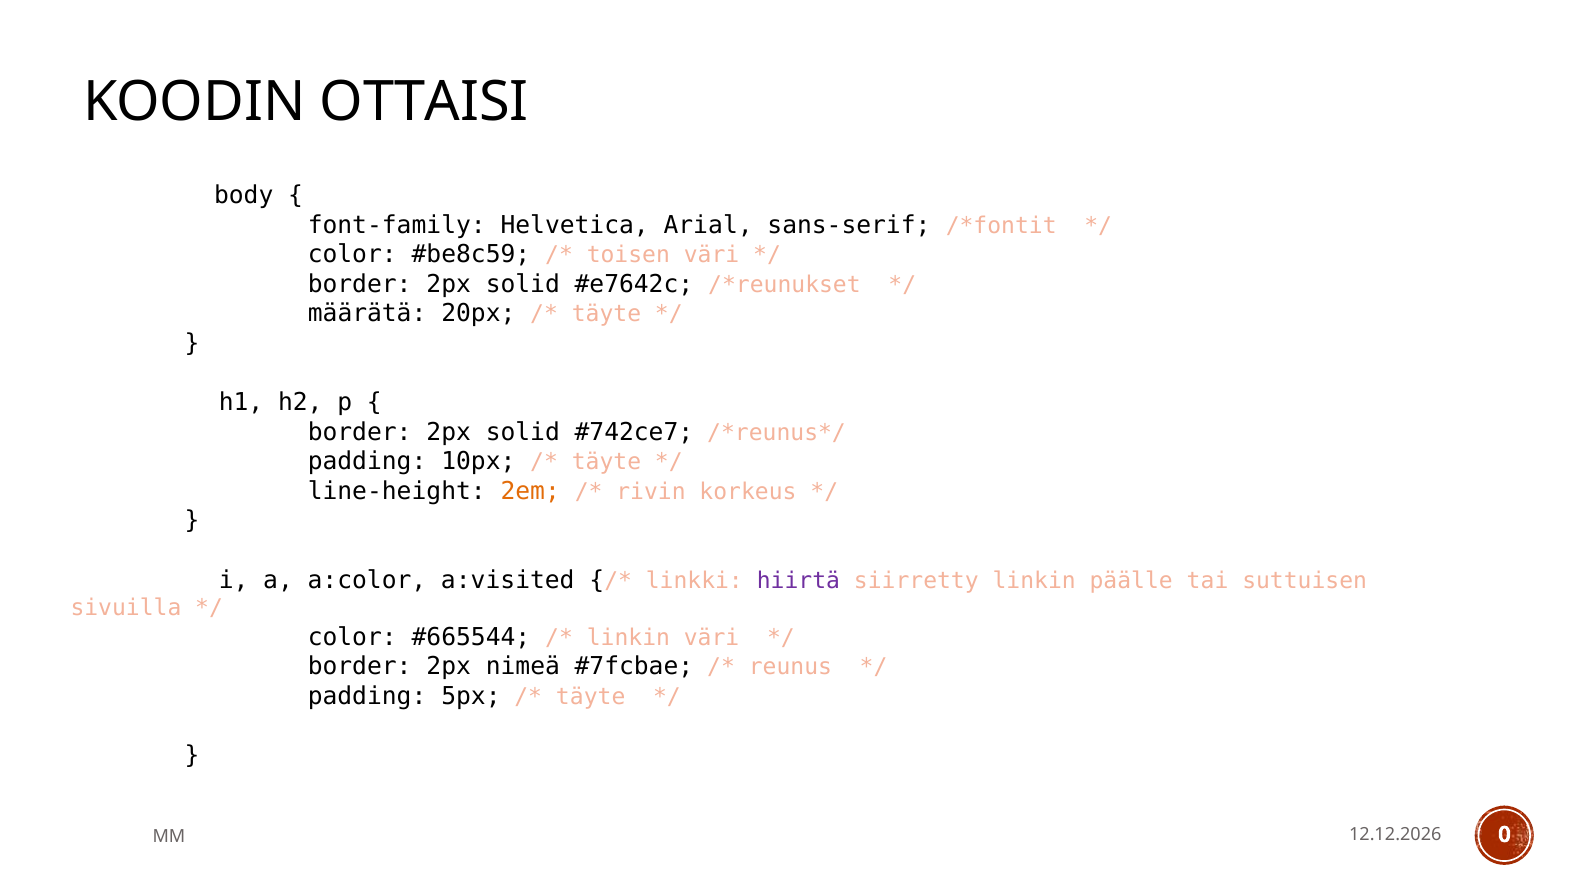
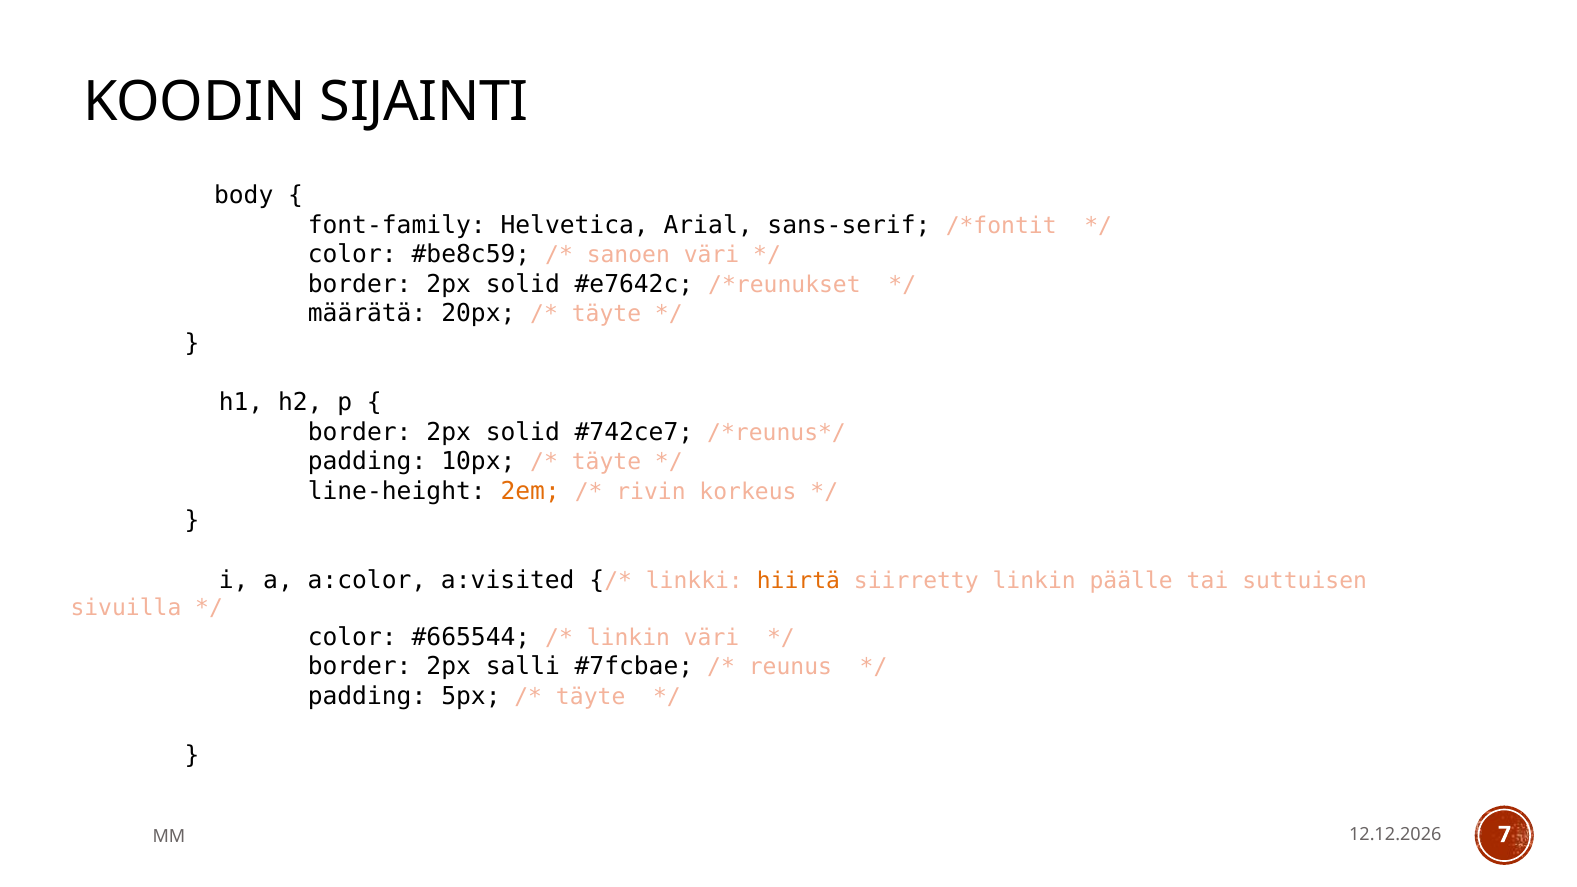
OTTAISI: OTTAISI -> SIJAINTI (424, 102)
toisen: toisen -> sanoen (628, 255)
hiirtä colour: purple -> orange (798, 580)
nimeä: nimeä -> salli (523, 667)
0: 0 -> 7 (1505, 835)
